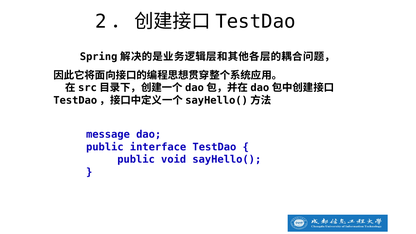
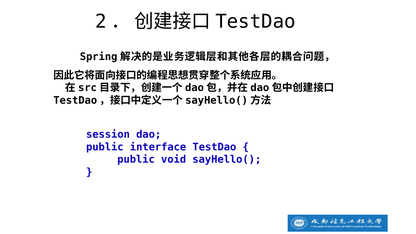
message: message -> session (108, 134)
